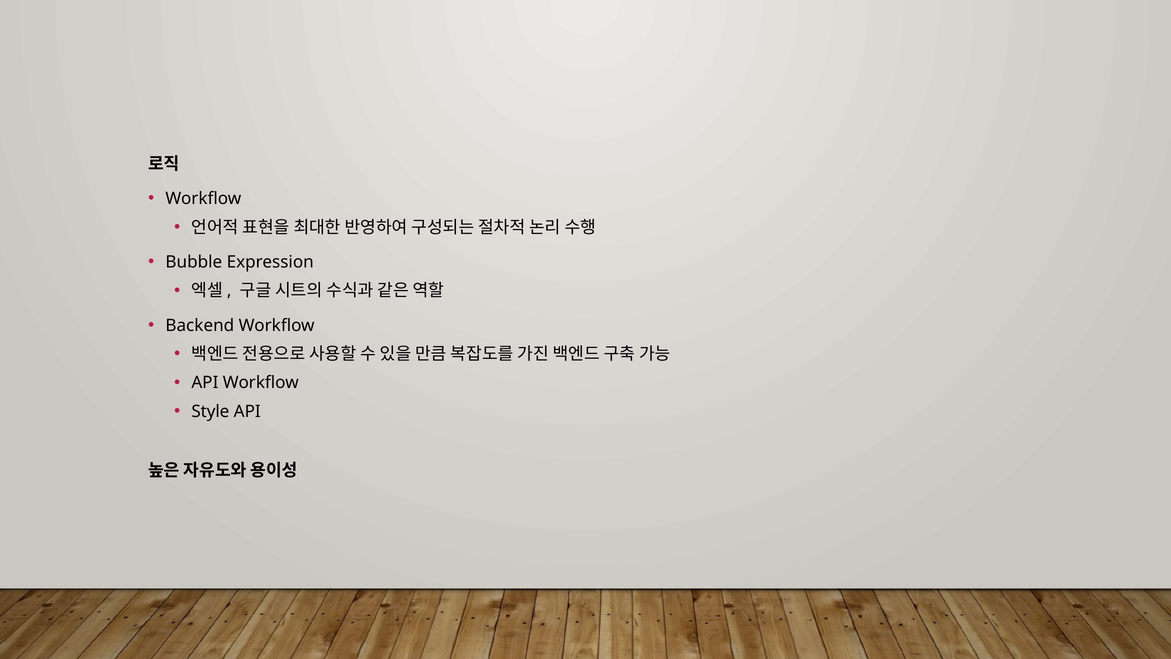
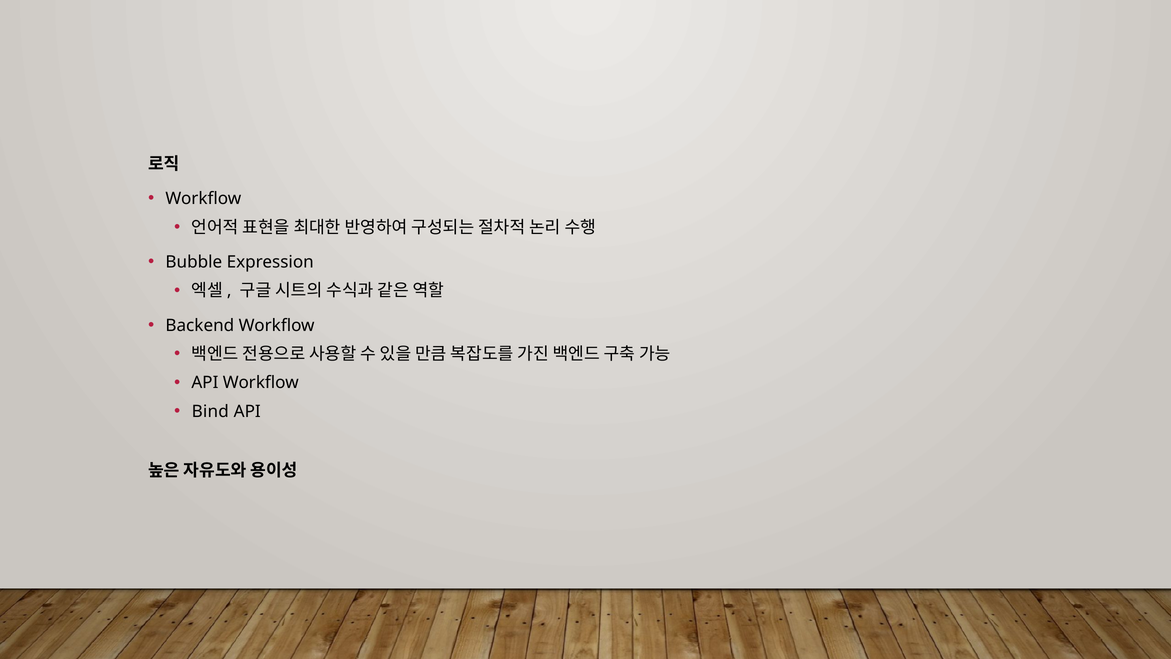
Style: Style -> Bind (210, 411)
